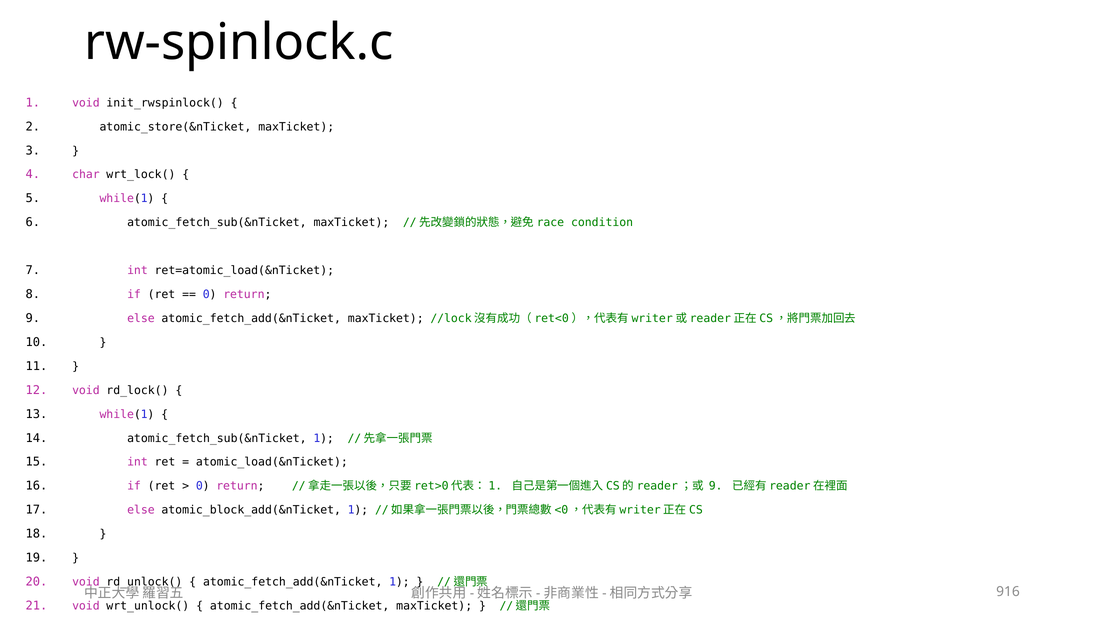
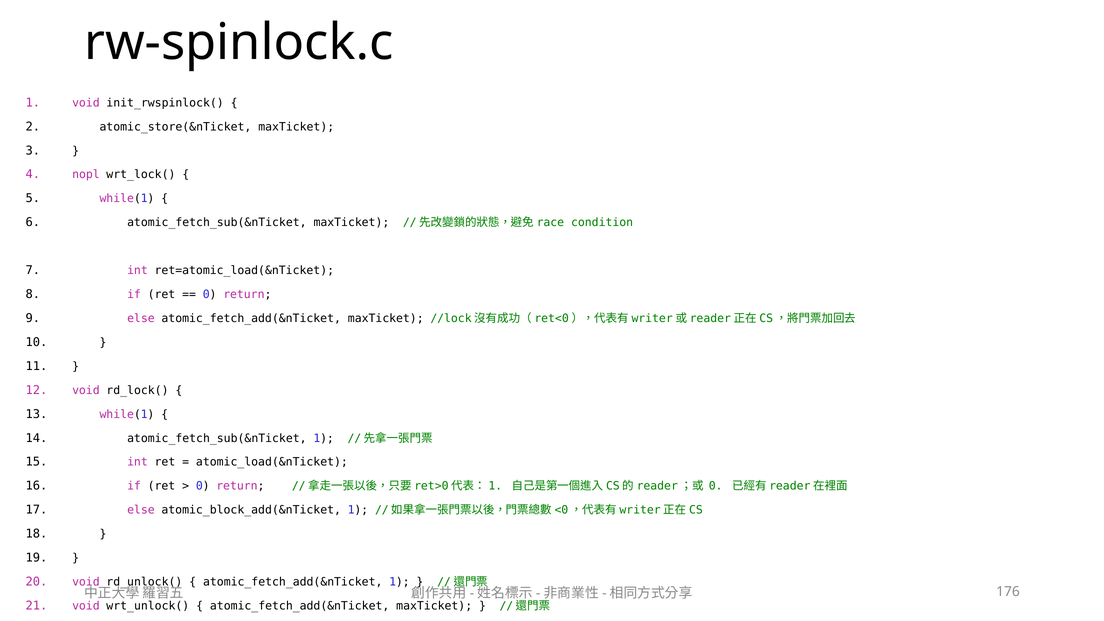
char: char -> nopl (86, 175)
9: 9 -> 0 (716, 486)
916: 916 -> 176 (1008, 592)
